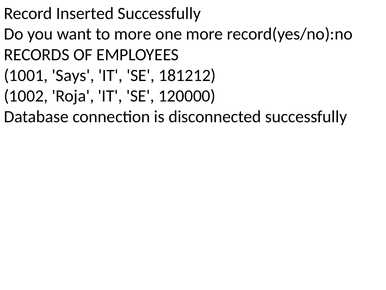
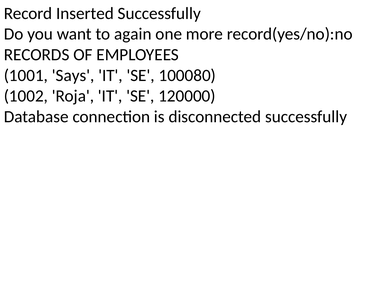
to more: more -> again (133, 34)
181212: 181212 -> 100080 (187, 75)
